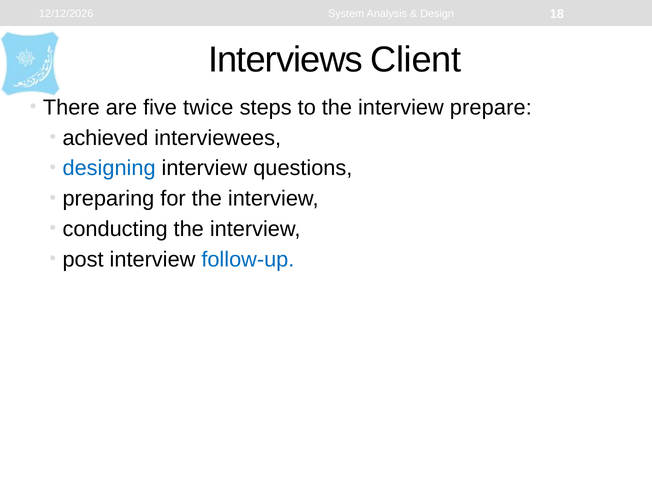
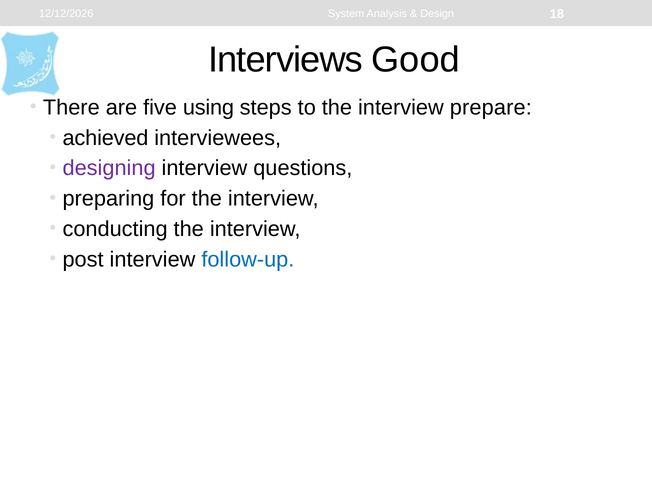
Client: Client -> Good (416, 60)
twice: twice -> using (208, 107)
designing colour: blue -> purple (109, 168)
